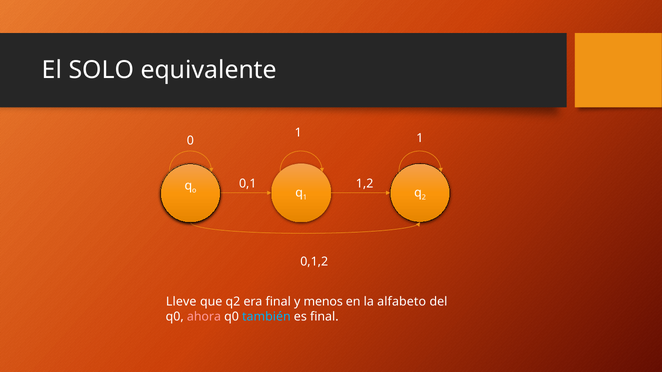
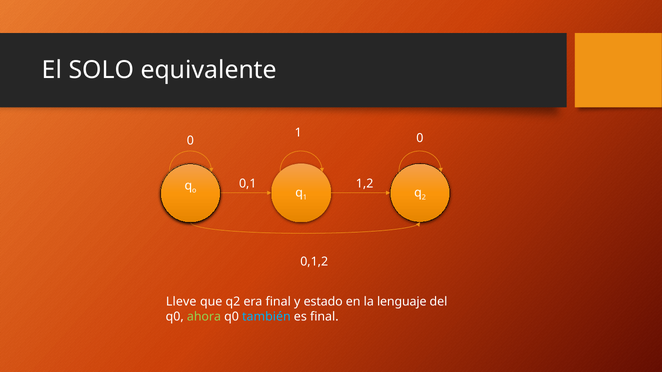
1 1: 1 -> 0 (420, 138)
menos: menos -> estado (323, 302)
alfabeto: alfabeto -> lenguaje (402, 302)
ahora colour: pink -> light green (204, 317)
